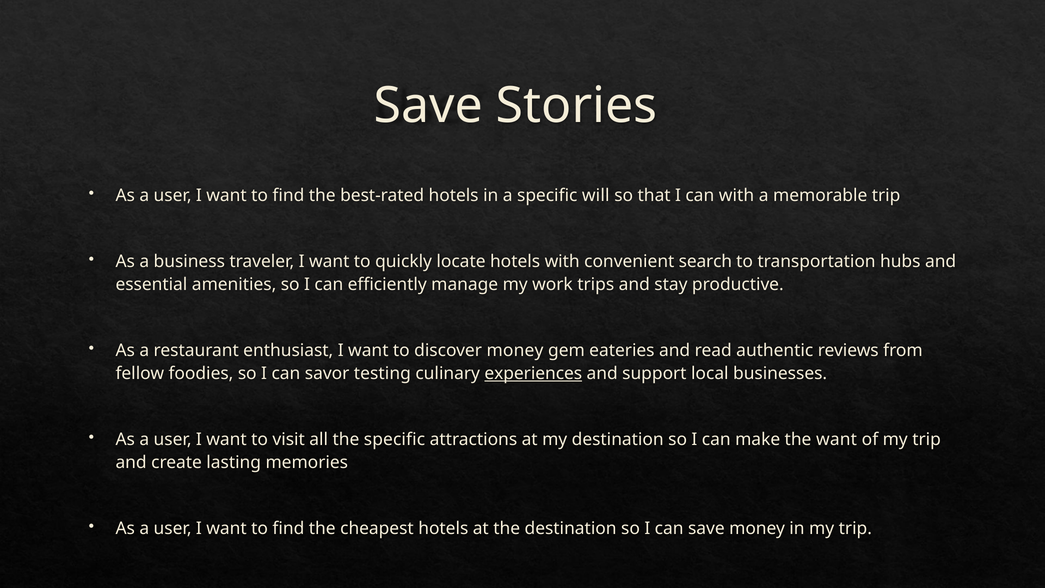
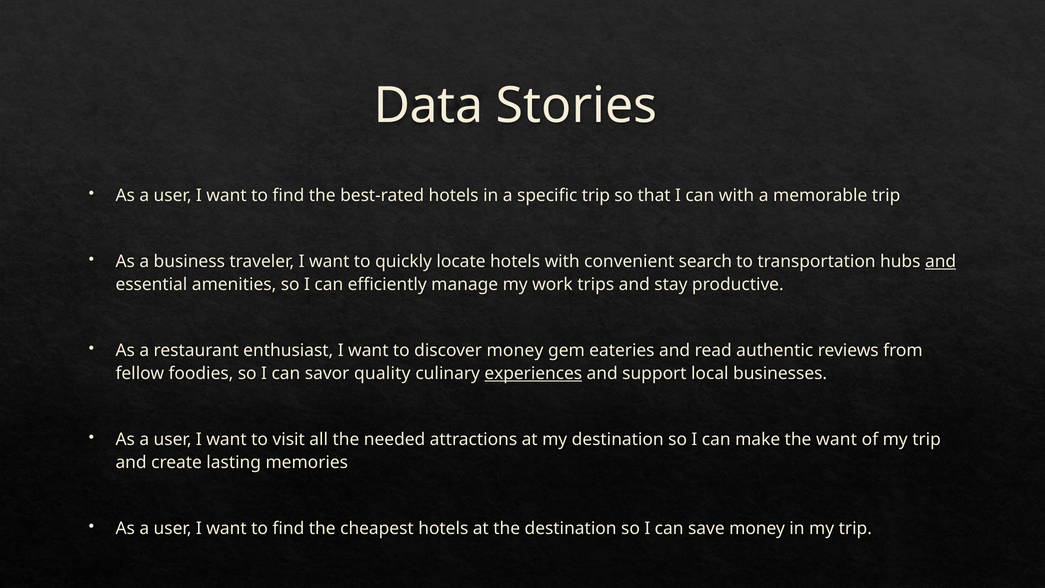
Save: Save -> Data (428, 106)
specific will: will -> trip (596, 196)
and underline: none -> present (941, 262)
testing: testing -> quality (382, 373)
the specific: specific -> needed (395, 439)
